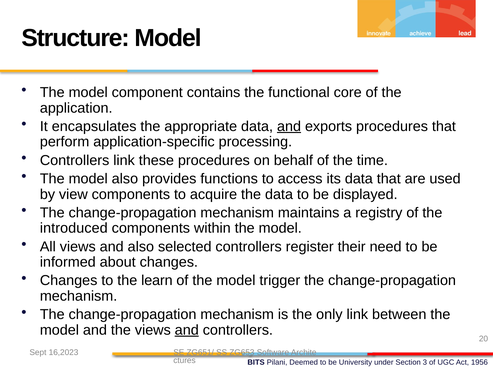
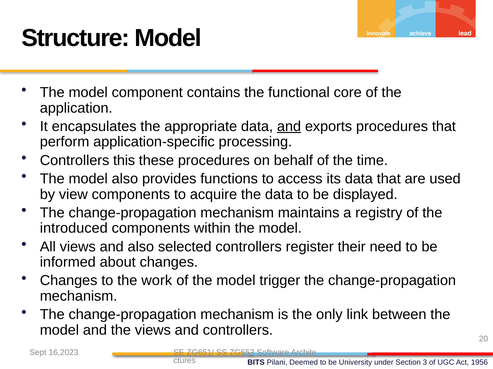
Controllers link: link -> this (124, 161)
learn: learn -> work (157, 281)
and underline: present -> none (187, 331)
